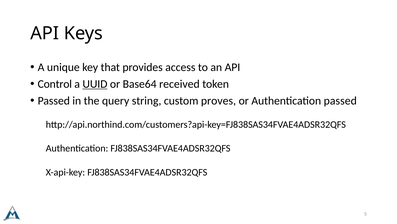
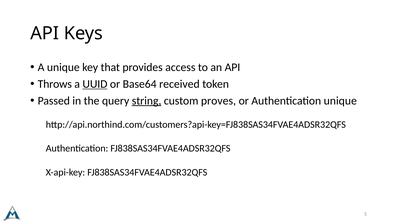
Control: Control -> Throws (55, 84)
string underline: none -> present (147, 100)
Authentication passed: passed -> unique (340, 100)
